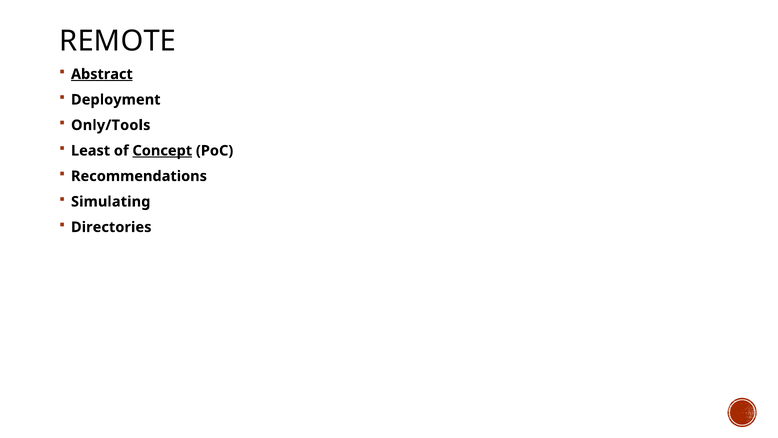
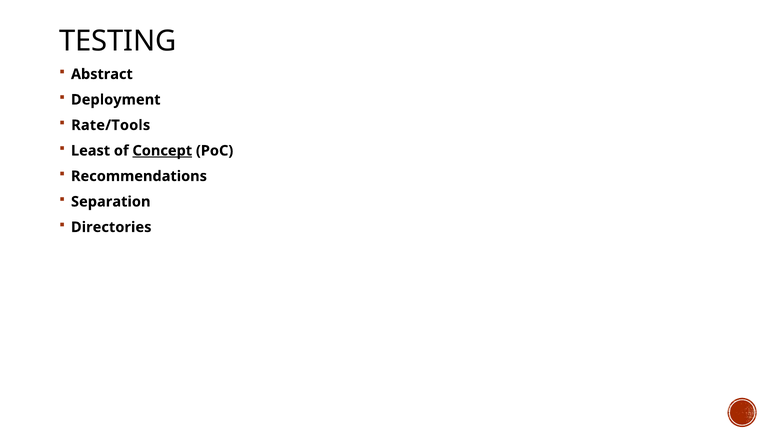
REMOTE: REMOTE -> TESTING (118, 41)
Abstract underline: present -> none (102, 74)
Only/Tools: Only/Tools -> Rate/Tools (111, 125)
Simulating: Simulating -> Separation (111, 202)
